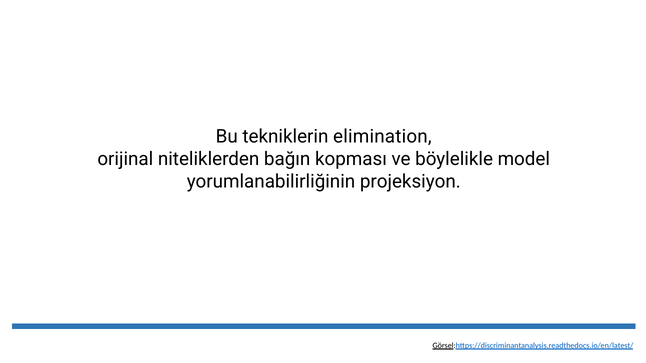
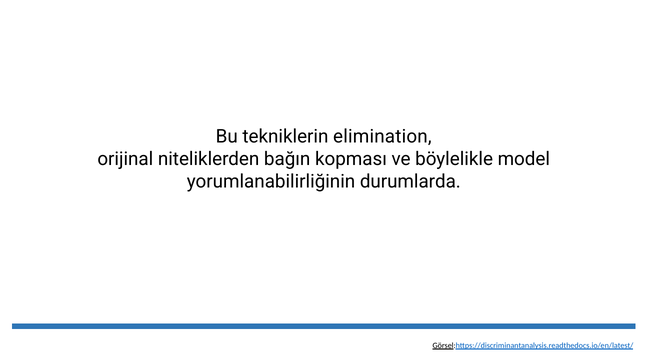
projeksiyon: projeksiyon -> durumlarda (410, 182)
